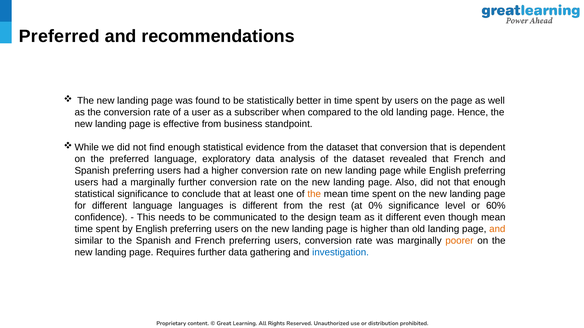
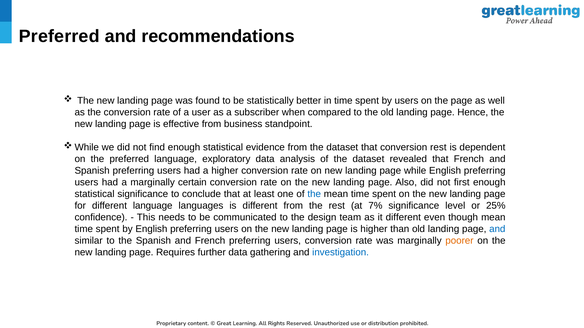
conversion that: that -> rest (438, 148)
marginally further: further -> certain (192, 183)
not that: that -> first (462, 183)
the colour: orange -> blue (314, 194)
0%: 0% -> 7% (375, 206)
60%: 60% -> 25% (496, 206)
and colour: orange -> blue (497, 229)
